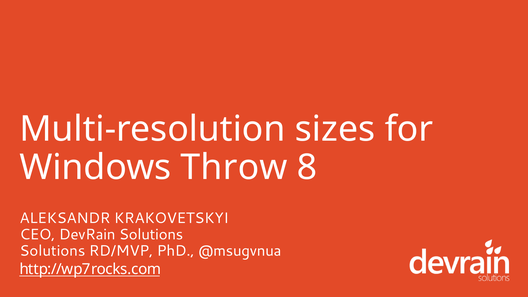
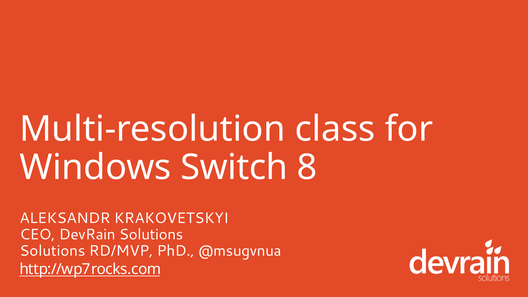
sizes: sizes -> class (335, 129)
Throw: Throw -> Switch (234, 167)
